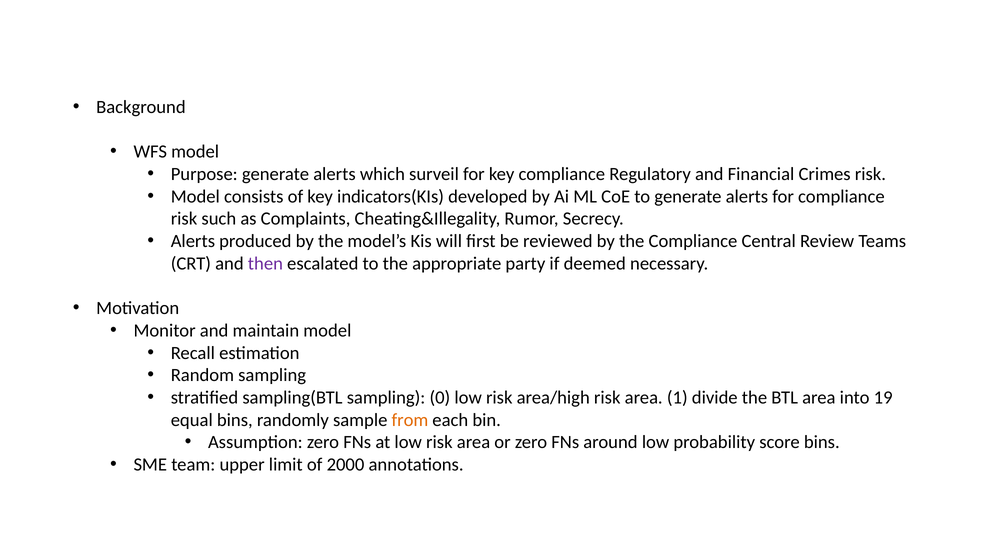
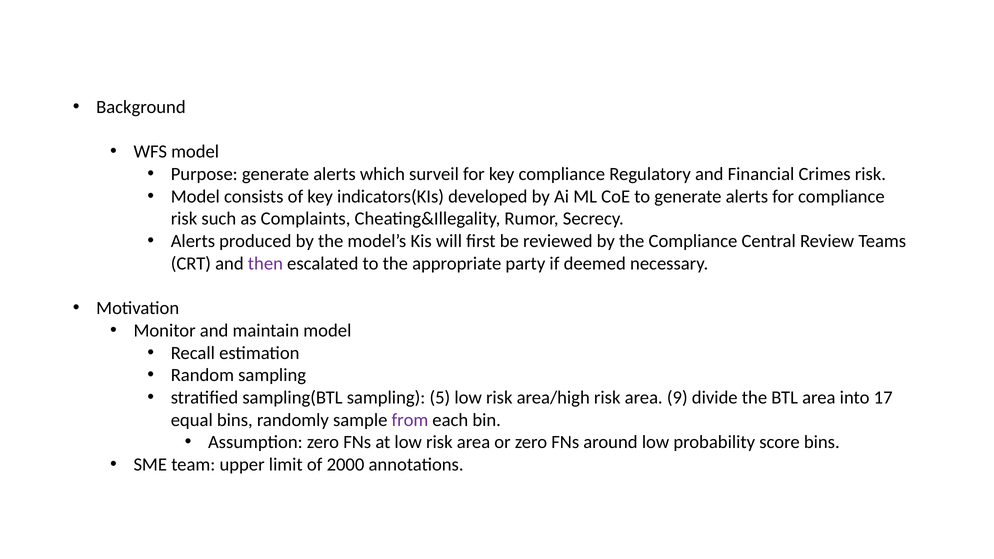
0: 0 -> 5 (440, 398)
1: 1 -> 9 (677, 398)
19: 19 -> 17 (883, 398)
from colour: orange -> purple (410, 420)
